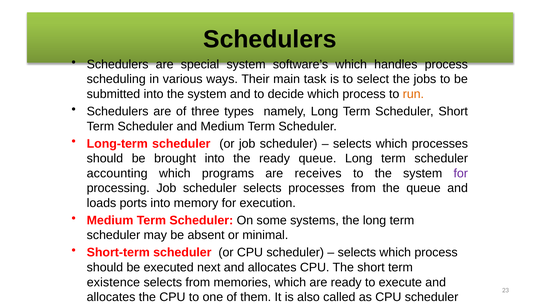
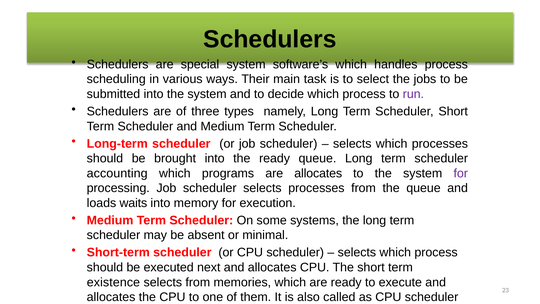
run colour: orange -> purple (413, 94)
are receives: receives -> allocates (318, 173)
ports: ports -> waits (133, 203)
